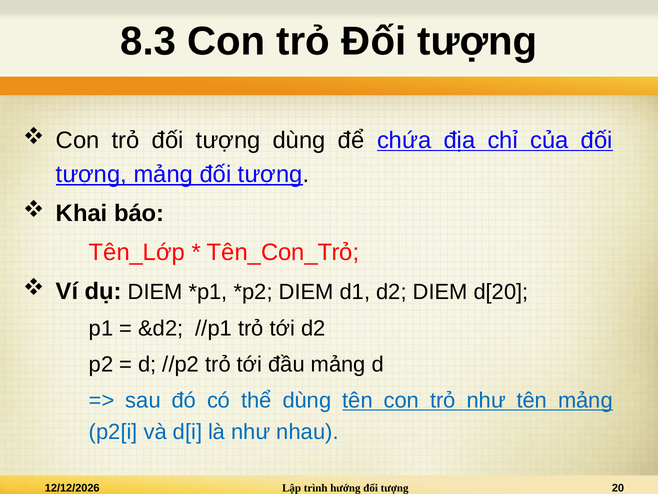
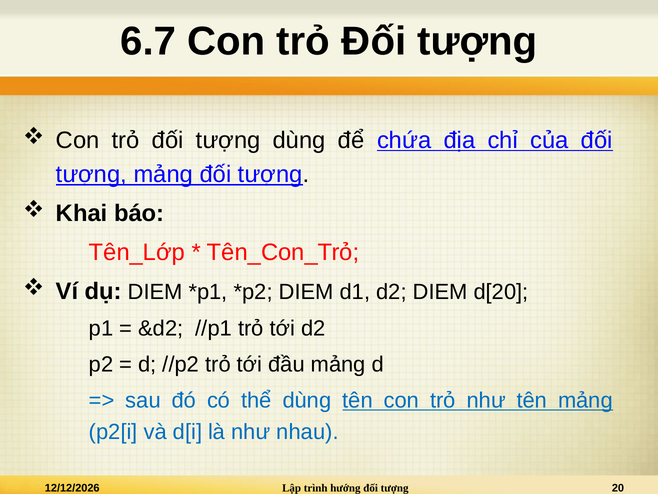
8.3: 8.3 -> 6.7 (148, 41)
